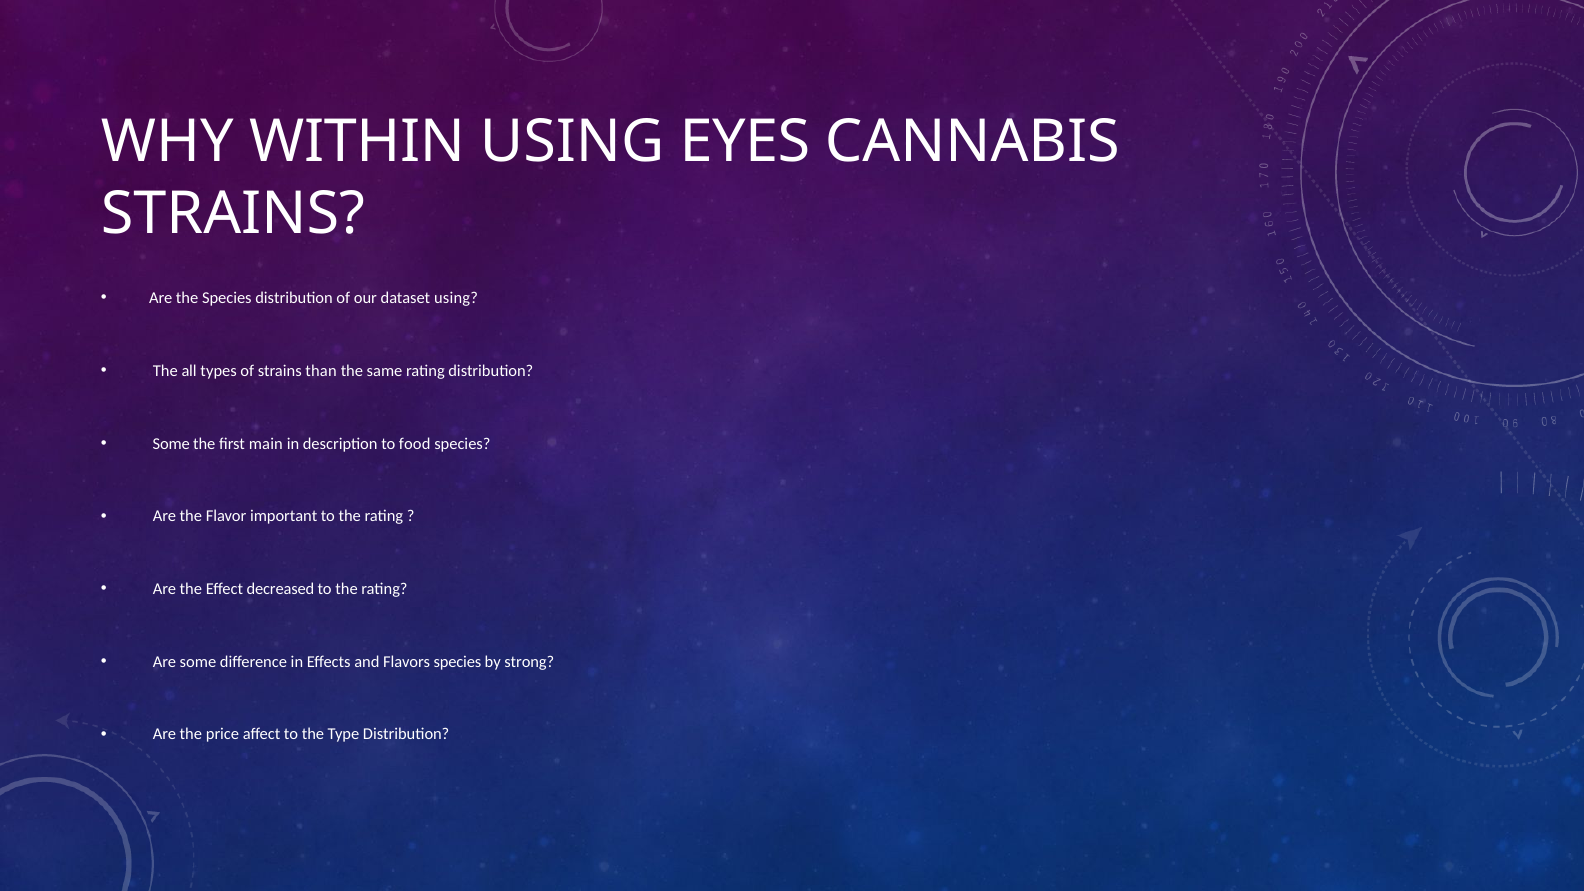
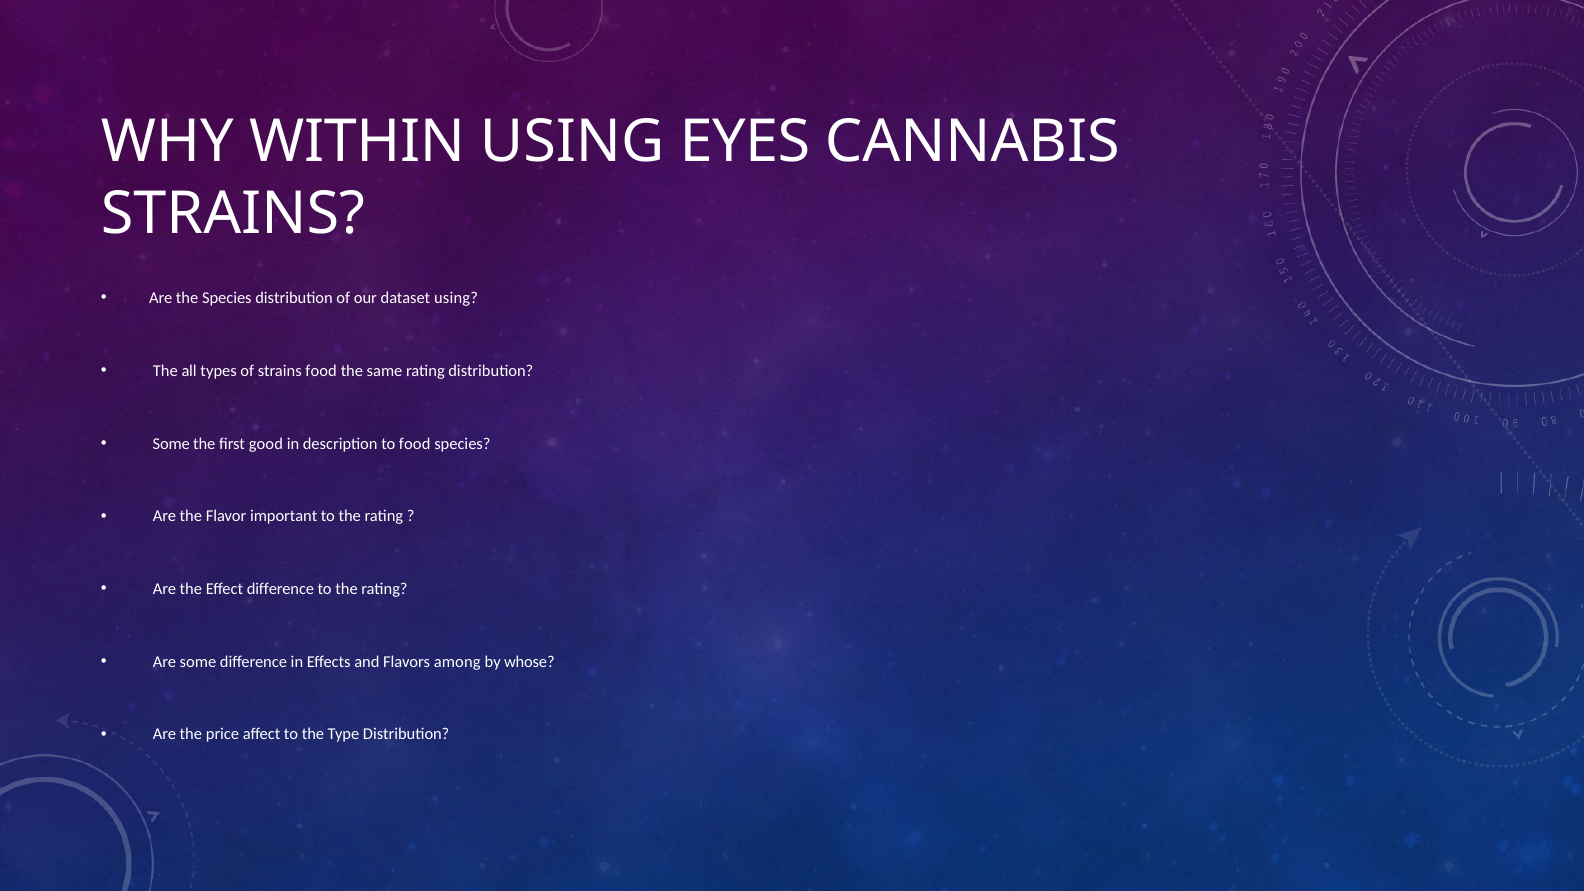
strains than: than -> food (321, 371)
main: main -> good (266, 444)
Effect decreased: decreased -> difference (280, 589)
Flavors species: species -> among (457, 662)
strong: strong -> whose (529, 662)
